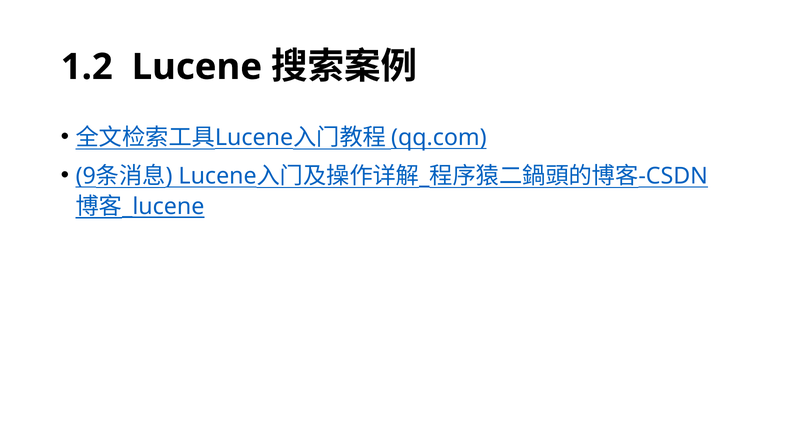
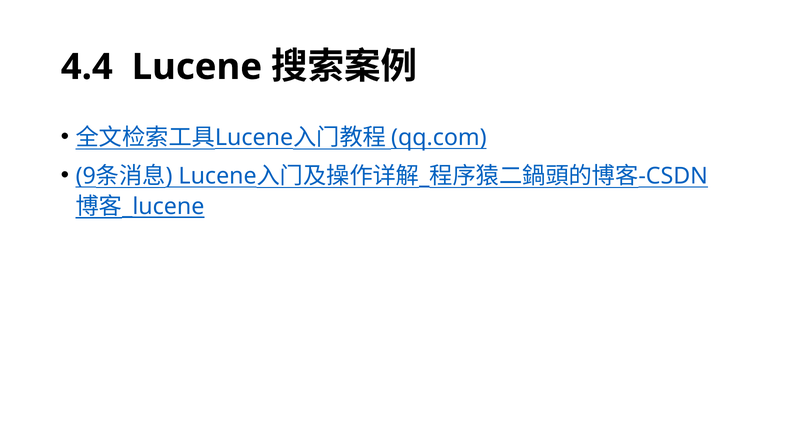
1.2: 1.2 -> 4.4 (87, 67)
